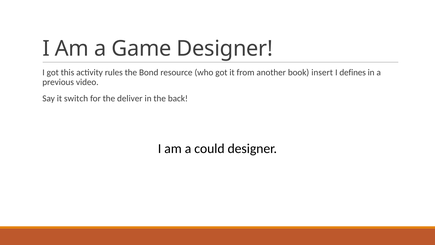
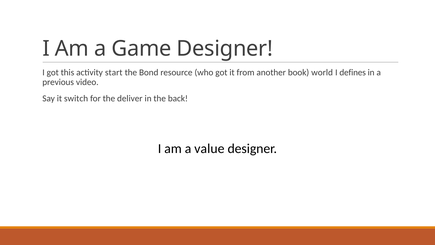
rules: rules -> start (114, 72)
insert: insert -> world (322, 72)
could: could -> value (209, 148)
